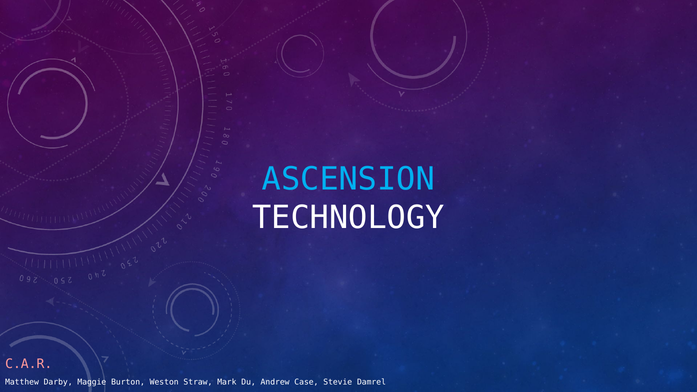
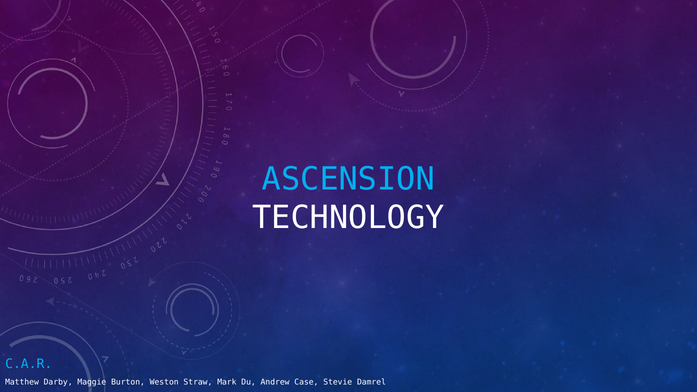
C.A.R colour: pink -> light blue (29, 364)
